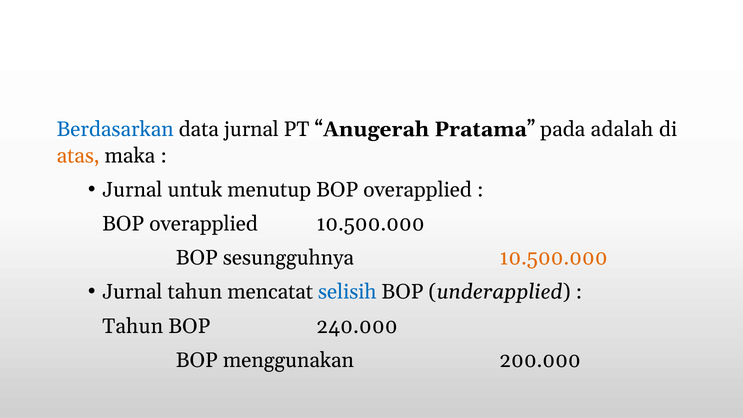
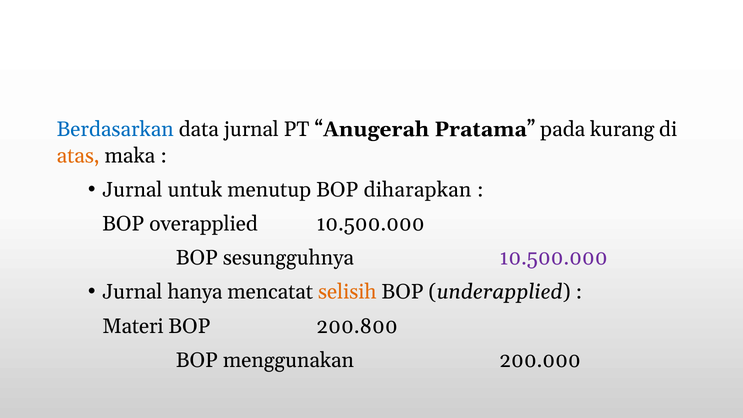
adalah: adalah -> kurang (622, 129)
menutup BOP overapplied: overapplied -> diharapkan (417, 190)
10.500.000 colour: orange -> purple (554, 258)
Jurnal tahun: tahun -> hanya (195, 292)
selisih colour: blue -> orange (347, 292)
Tahun: Tahun -> Materi (133, 326)
240.000: 240.000 -> 200.800 (357, 326)
